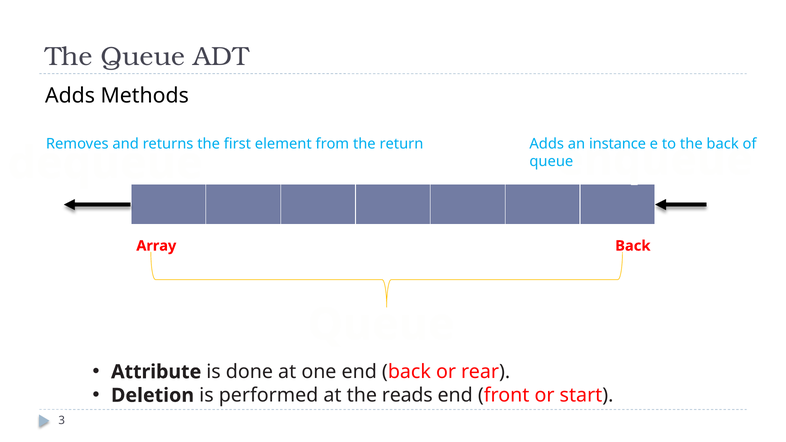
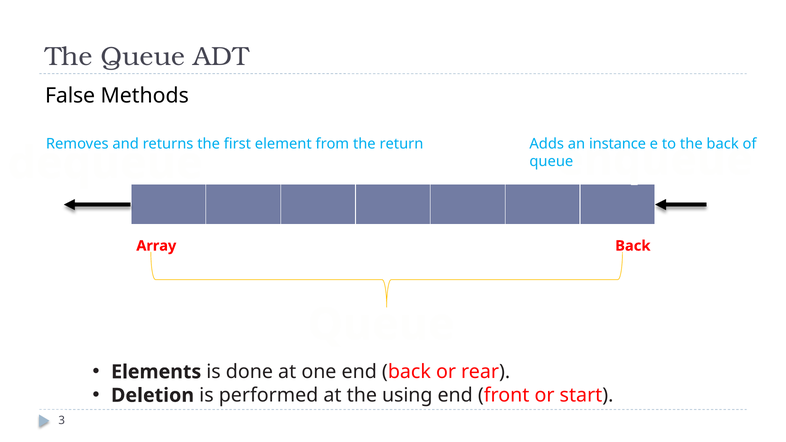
Adds: Adds -> False (70, 96)
Attribute: Attribute -> Elements (156, 372)
reads: reads -> using (407, 395)
